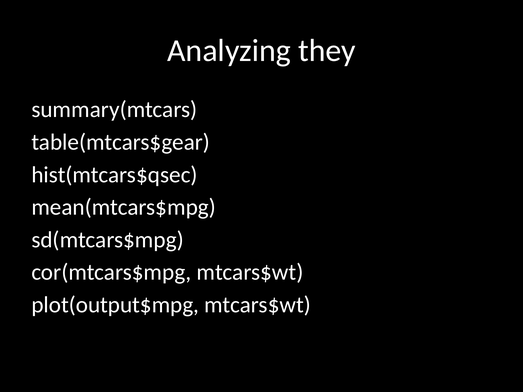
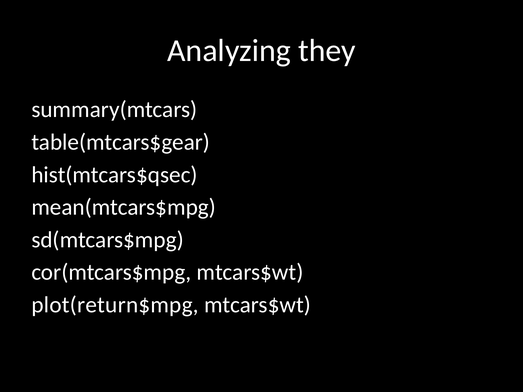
plot(output$mpg: plot(output$mpg -> plot(return$mpg (115, 305)
